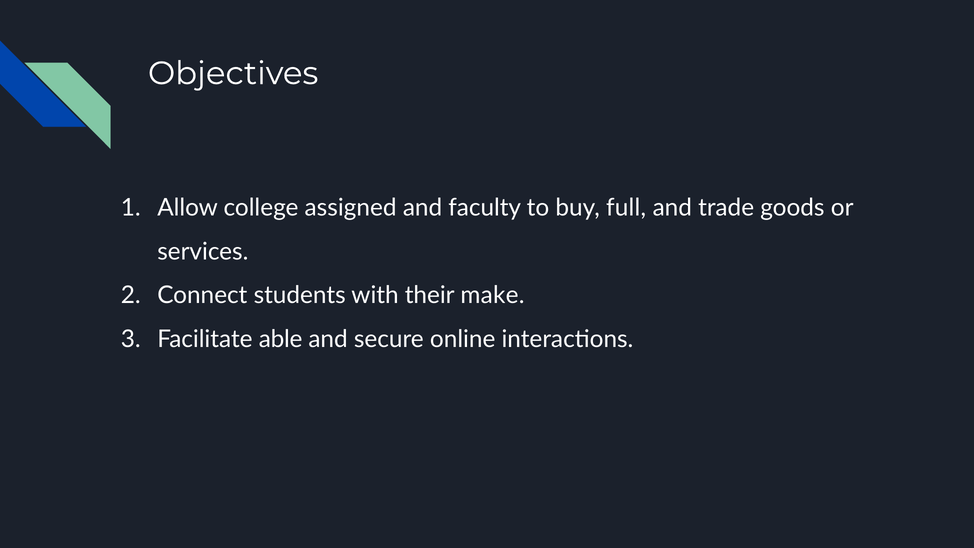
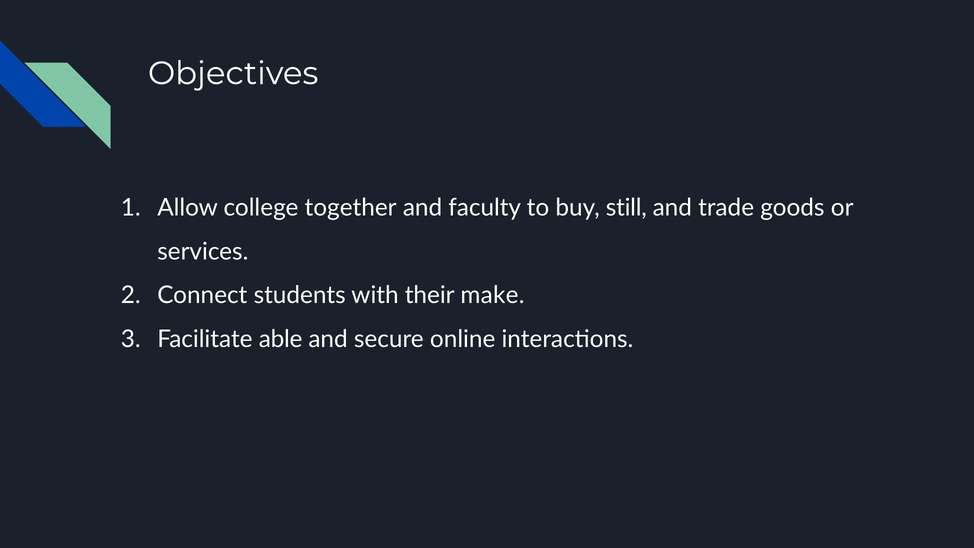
assigned: assigned -> together (351, 208)
full: full -> still (626, 208)
